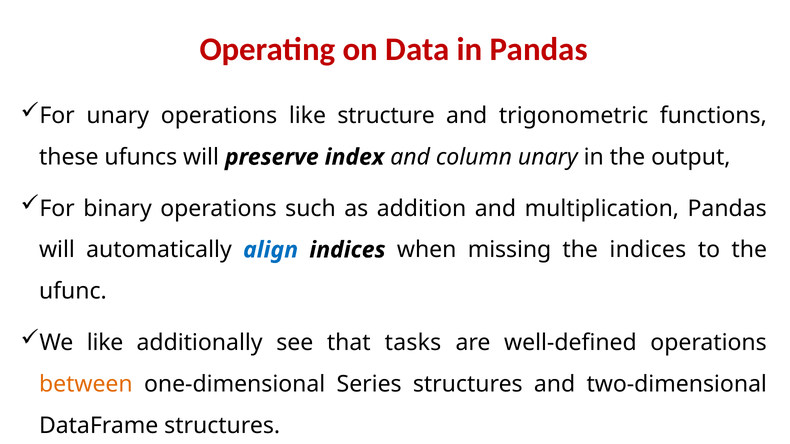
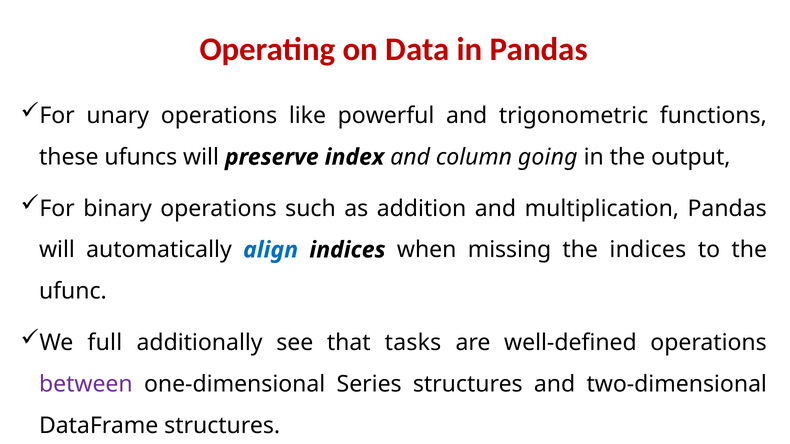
structure: structure -> powerful (386, 116)
column unary: unary -> going (548, 157)
We like: like -> full (105, 343)
between colour: orange -> purple (86, 384)
